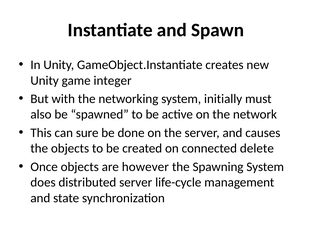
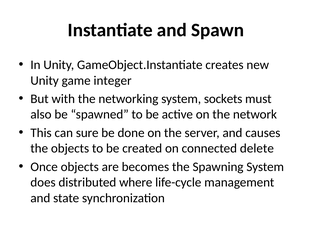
initially: initially -> sockets (223, 99)
however: however -> becomes (145, 167)
distributed server: server -> where (136, 182)
